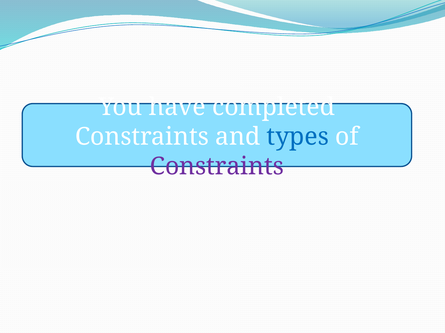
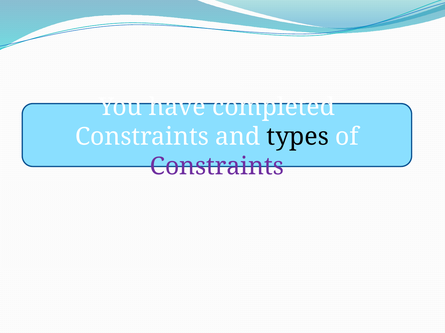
types colour: blue -> black (298, 137)
